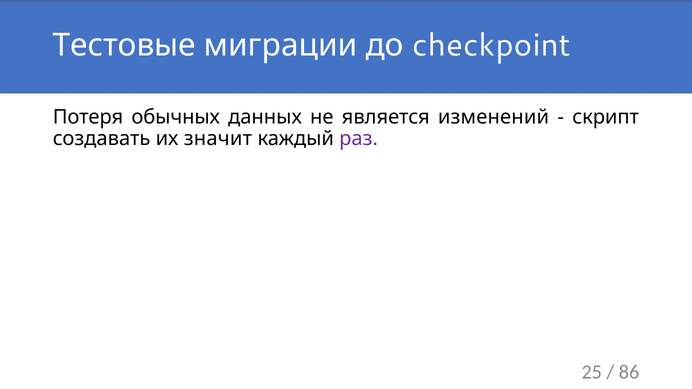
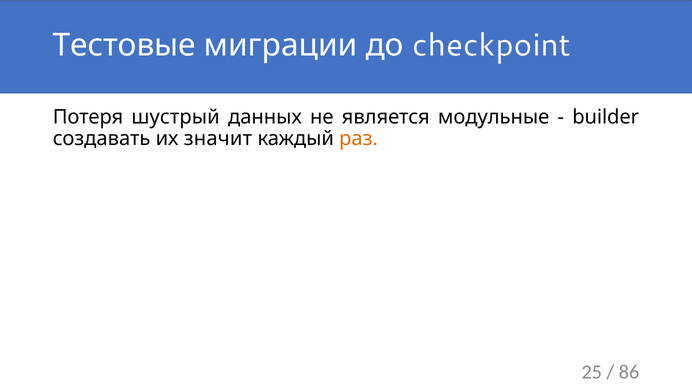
обычных: обычных -> шустрый (176, 117)
изменений: изменений -> модульные (494, 117)
скрипт: скрипт -> builder (606, 117)
раз colour: purple -> orange (359, 139)
